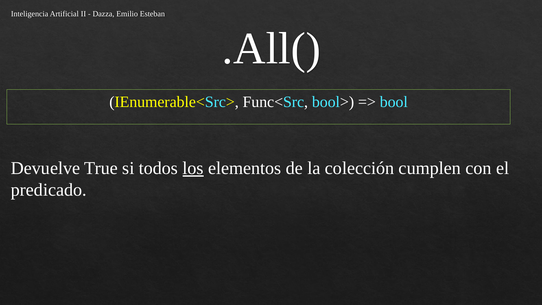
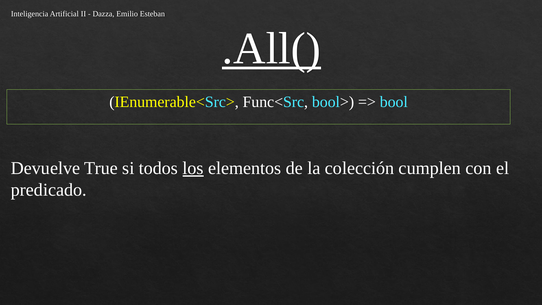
.All( underline: none -> present (271, 48)
